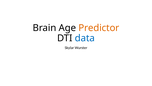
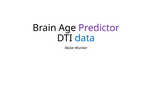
Predictor colour: orange -> purple (99, 28)
